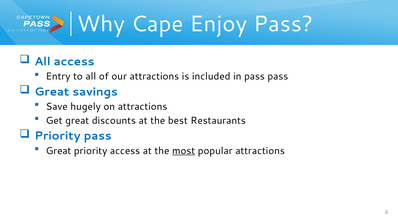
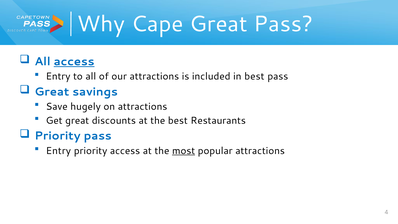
Cape Enjoy: Enjoy -> Great (219, 24)
access underline: none -> present (74, 62)
in pass: pass -> best (254, 76)
Great: Great -> Entry (58, 151)
